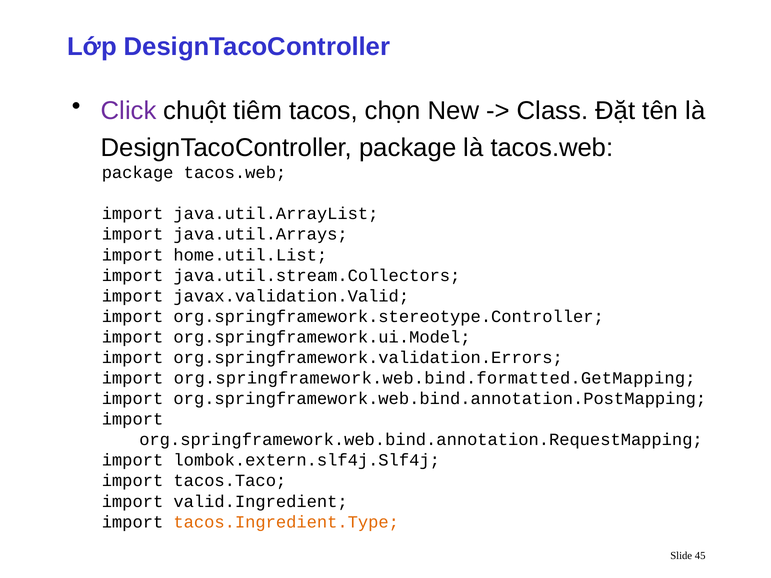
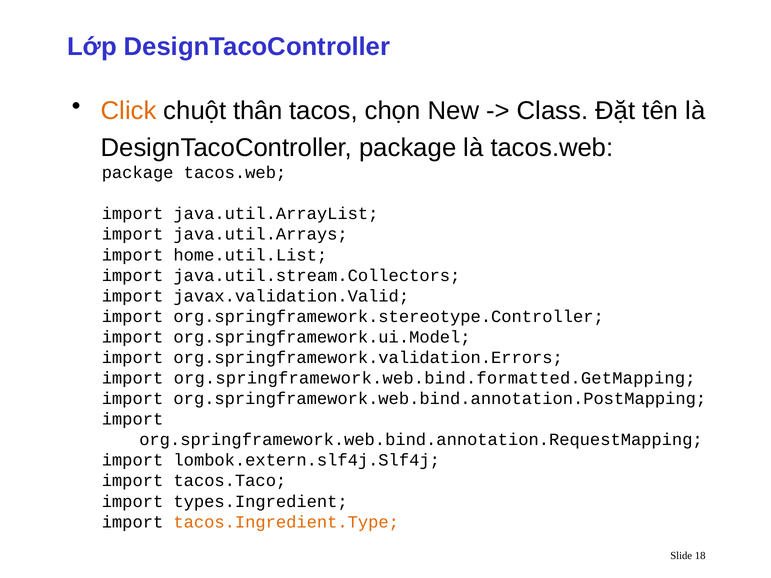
Click colour: purple -> orange (129, 111)
tiêm: tiêm -> thân (258, 111)
valid.Ingredient: valid.Ingredient -> types.Ingredient (261, 502)
45: 45 -> 18 (700, 556)
